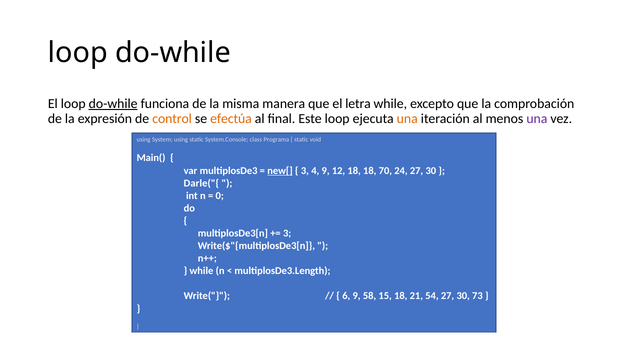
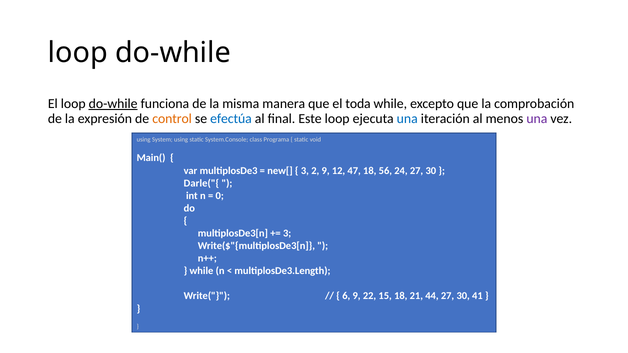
letra: letra -> toda (358, 104)
efectúa colour: orange -> blue (231, 119)
una colour: orange -> blue (407, 119)
new[ underline: present -> none (280, 171)
4: 4 -> 2 (315, 171)
12 18: 18 -> 47 (354, 171)
70: 70 -> 56 (385, 171)
58: 58 -> 22 (370, 296)
54: 54 -> 44 (432, 296)
73: 73 -> 41 (477, 296)
